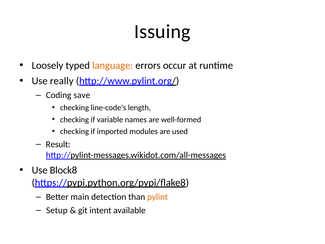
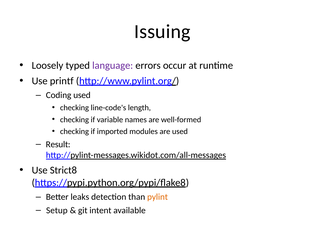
language colour: orange -> purple (113, 65)
really: really -> printf (62, 81)
Coding save: save -> used (82, 95)
Block8: Block8 -> Strict8 (63, 170)
main: main -> leaks (80, 197)
